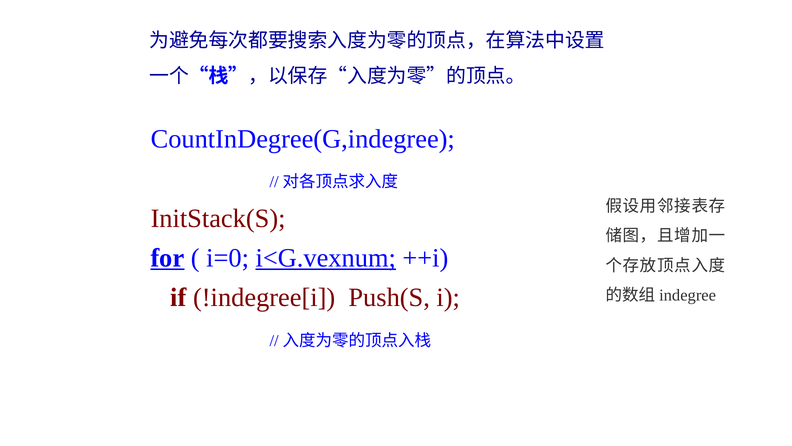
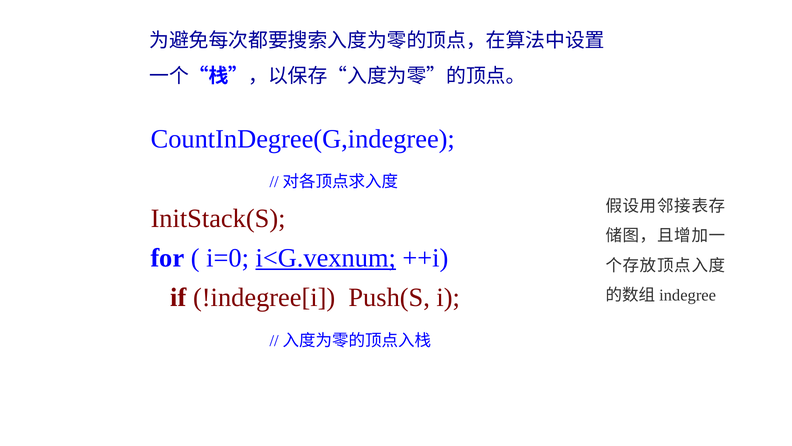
for underline: present -> none (167, 258)
